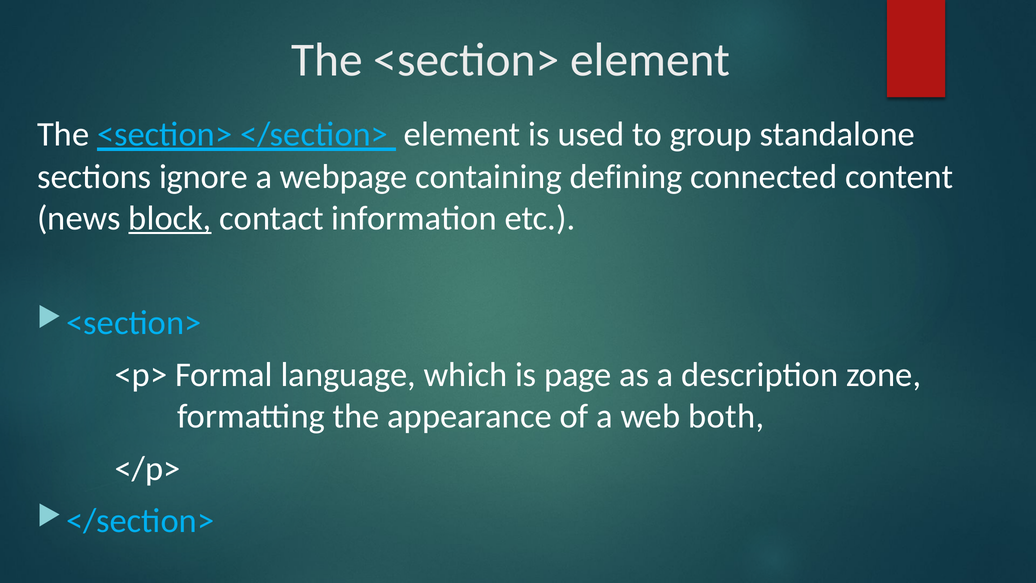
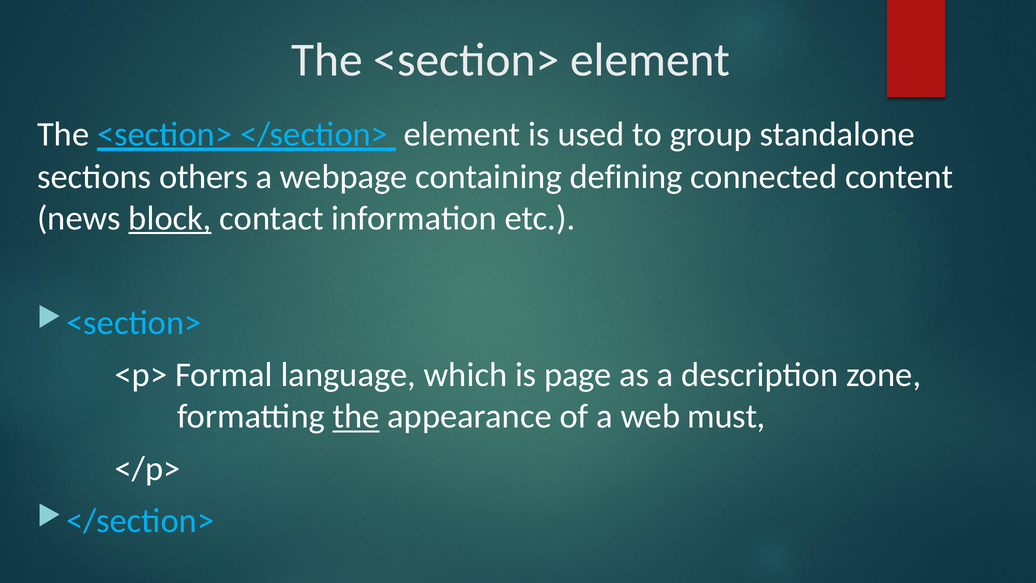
ignore: ignore -> others (204, 177)
the underline: none -> present (356, 416)
both: both -> must (726, 416)
